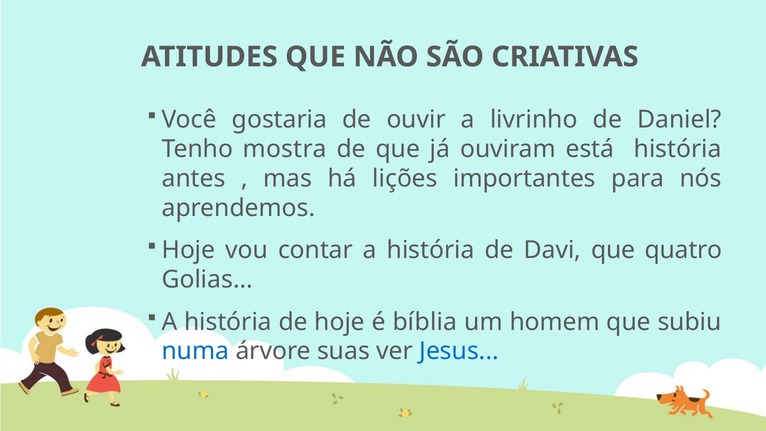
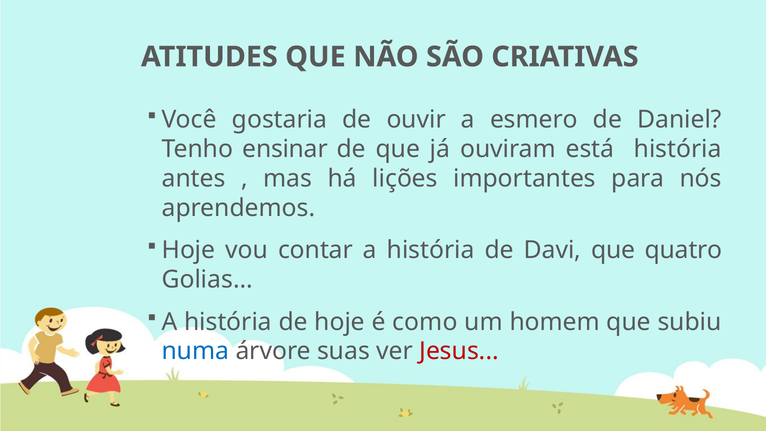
livrinho: livrinho -> esmero (534, 120)
mostra: mostra -> ensinar (285, 149)
bíblia: bíblia -> como (425, 322)
Jesus colour: blue -> red (459, 351)
